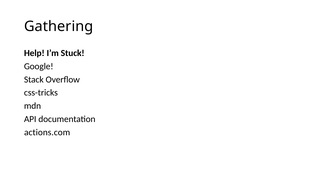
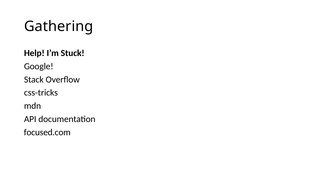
actions.com: actions.com -> focused.com (47, 132)
